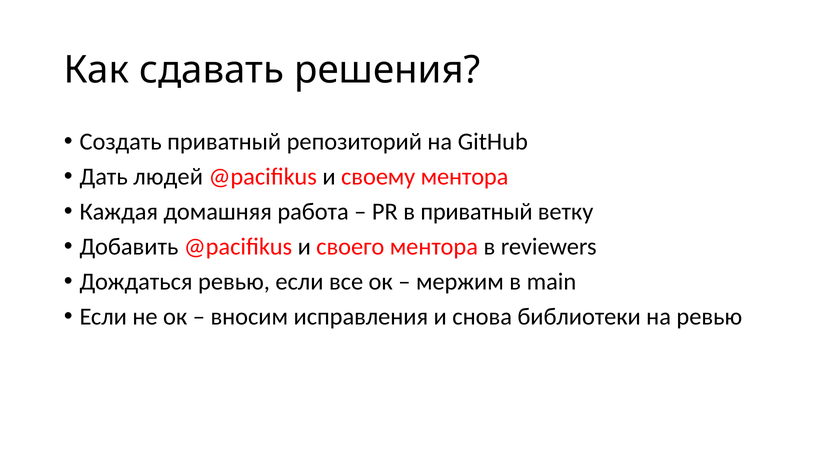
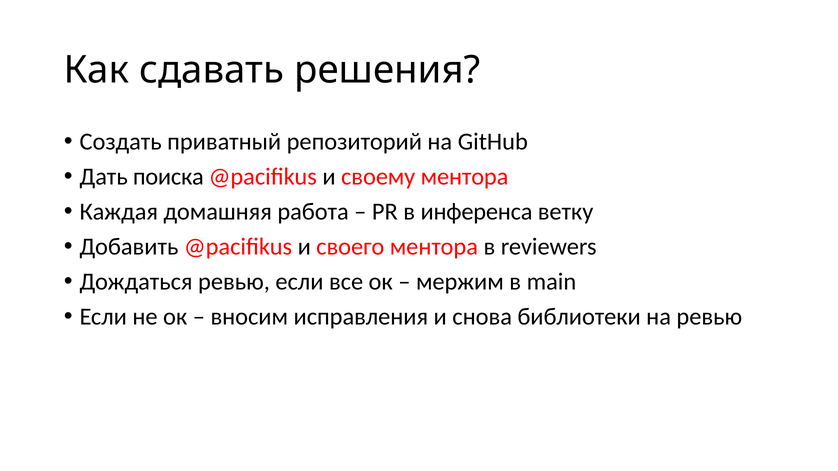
людей: людей -> поиска (168, 177)
в приватный: приватный -> инференса (477, 212)
